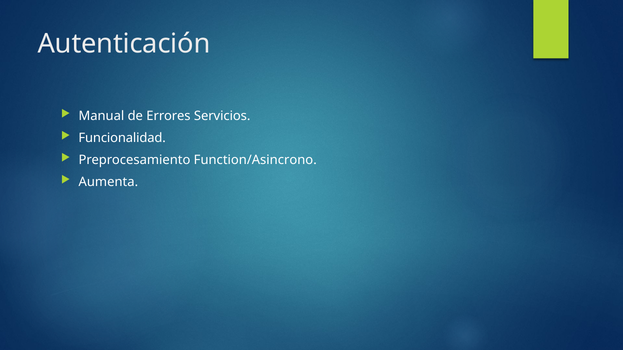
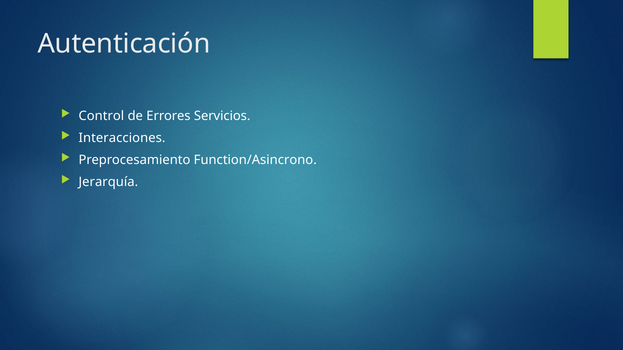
Manual: Manual -> Control (101, 116)
Funcionalidad: Funcionalidad -> Interacciones (122, 138)
Aumenta: Aumenta -> Jerarquía (108, 182)
